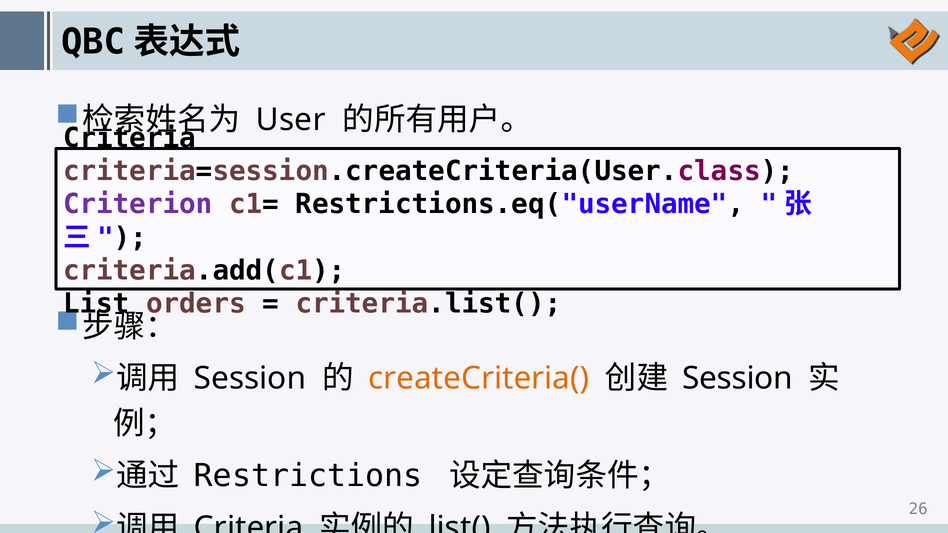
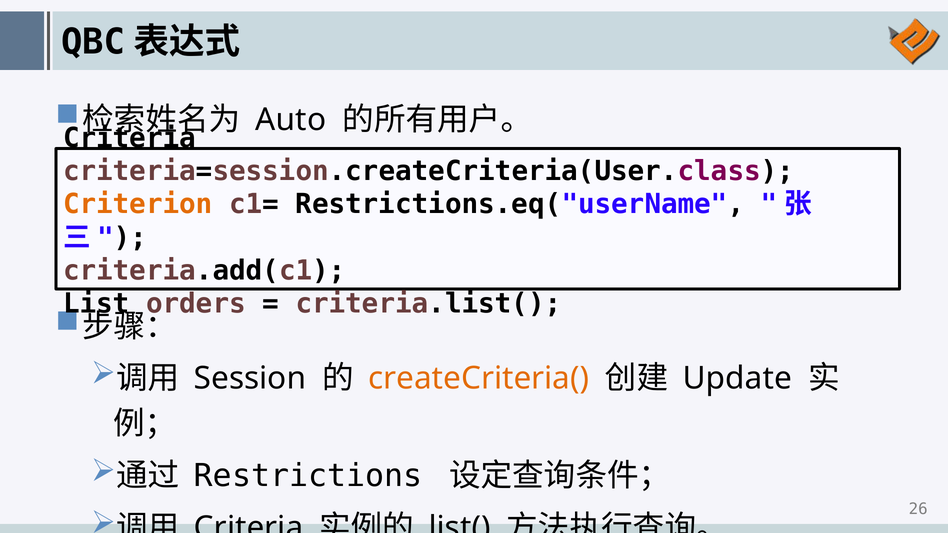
User: User -> Auto (291, 120)
Criterion colour: purple -> orange (138, 204)
Session: Session -> Update (737, 379)
